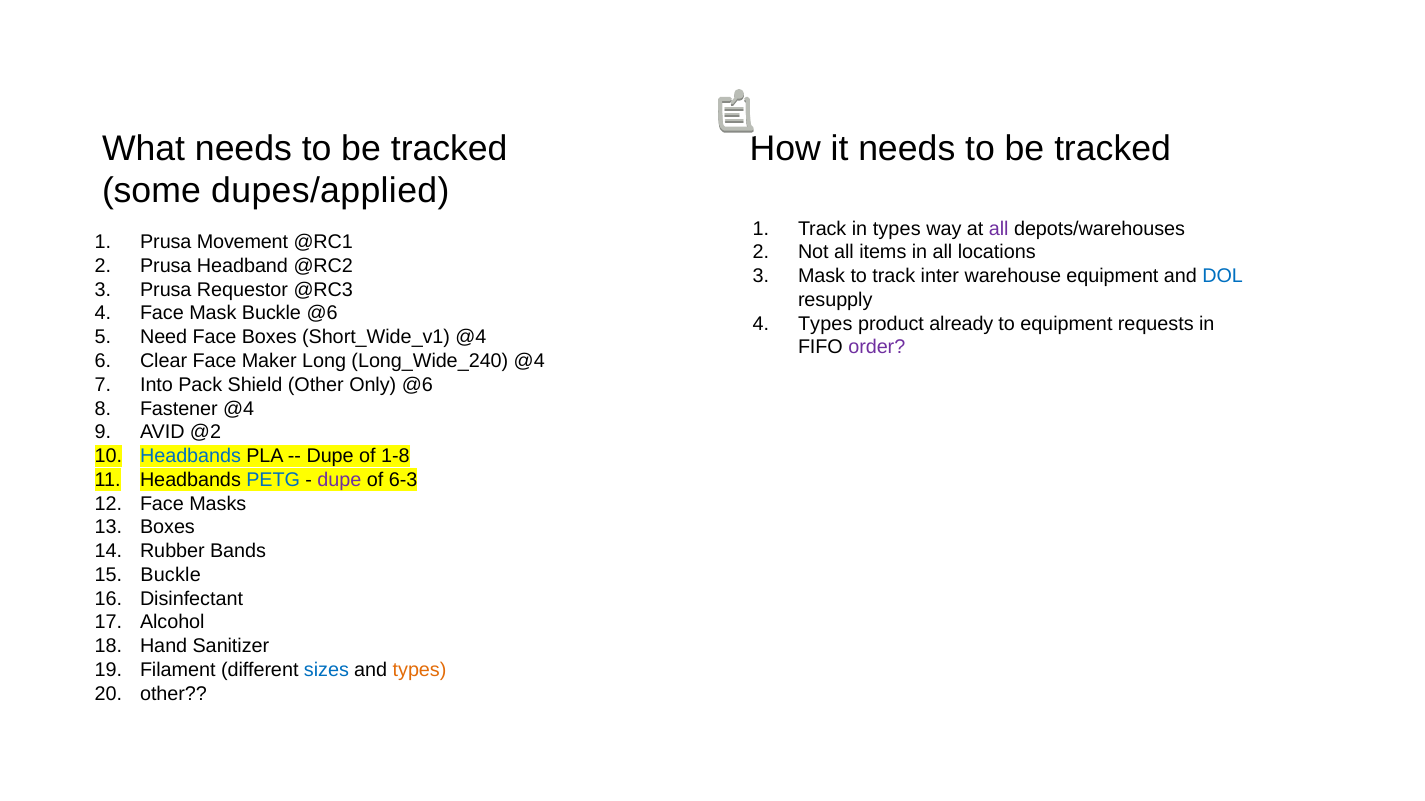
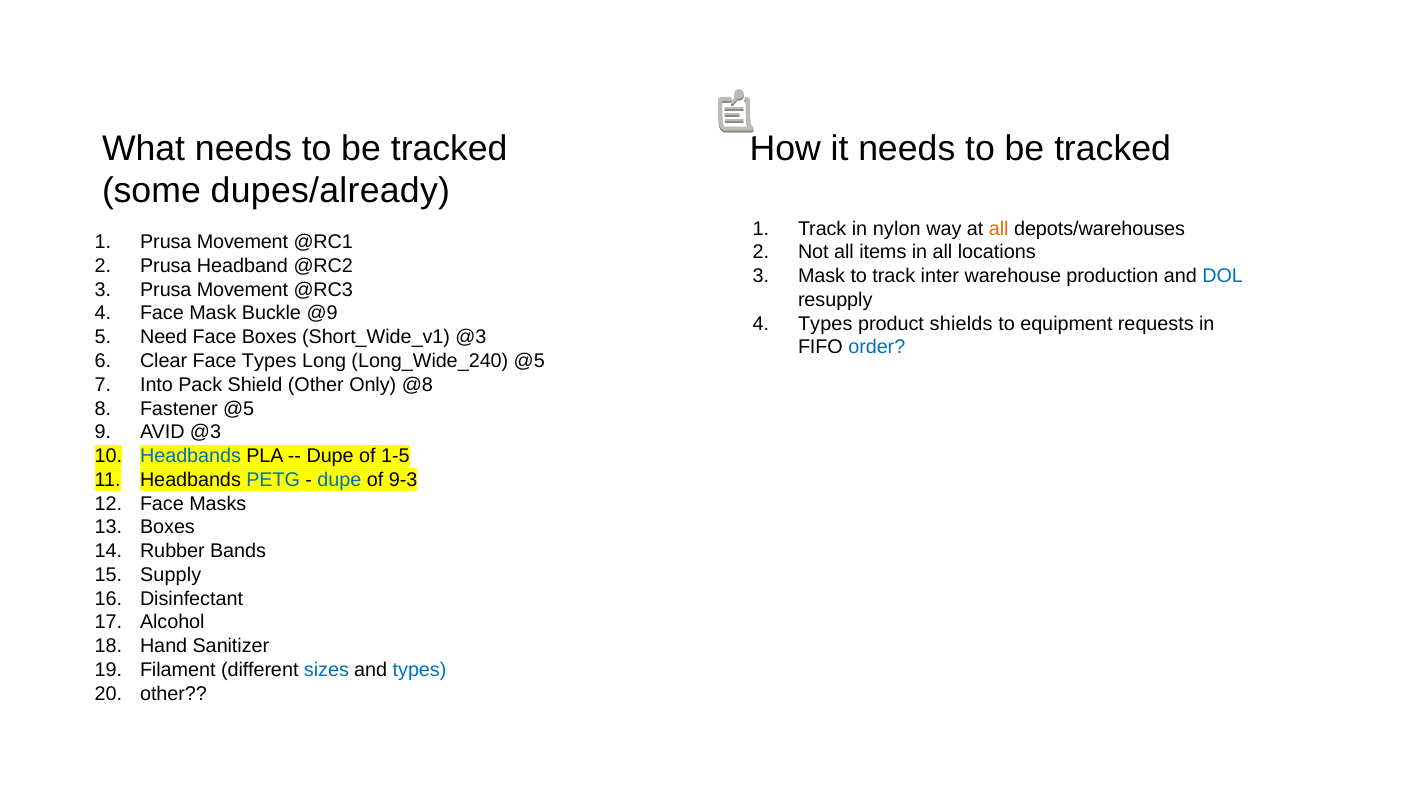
dupes/applied: dupes/applied -> dupes/already (330, 191)
in types: types -> nylon (897, 229)
all colour: purple -> orange (999, 229)
warehouse equipment: equipment -> production (1112, 276)
Requestor: Requestor -> Movement (242, 290)
Buckle @6: @6 -> @9 (322, 314)
already: already -> shields (961, 324)
Short_Wide_v1 @4: @4 -> @3 (471, 337)
order colour: purple -> blue (877, 348)
Face Maker: Maker -> Types (269, 361)
Long_Wide_240 @4: @4 -> @5 (529, 361)
Only @6: @6 -> @8 (417, 385)
Fastener @4: @4 -> @5 (239, 409)
AVID @2: @2 -> @3 (205, 433)
1-8: 1-8 -> 1-5 (395, 456)
dupe colour: purple -> blue (339, 480)
6-3: 6-3 -> 9-3 (403, 480)
Buckle: Buckle -> Supply (171, 575)
types colour: orange -> blue (420, 670)
